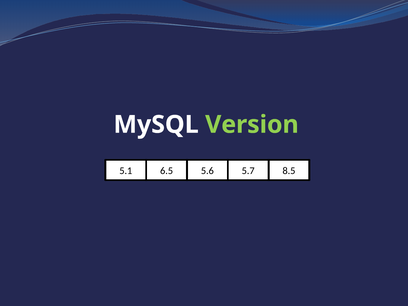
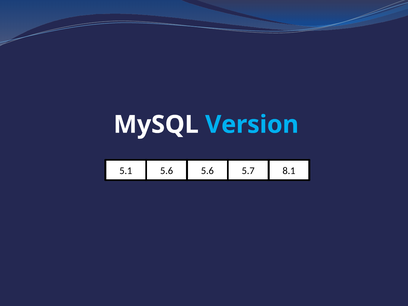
Version colour: light green -> light blue (252, 125)
5.1 6.5: 6.5 -> 5.6 (167, 171)
8.5: 8.5 -> 8.1 (289, 171)
